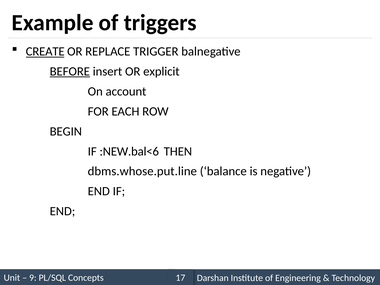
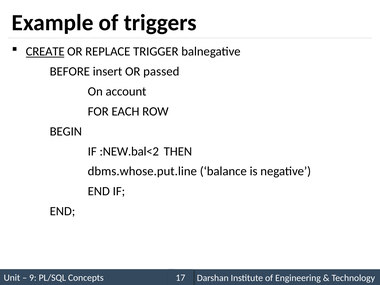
BEFORE underline: present -> none (70, 72)
explicit: explicit -> passed (161, 72)
:NEW.bal<6: :NEW.bal<6 -> :NEW.bal<2 (129, 151)
